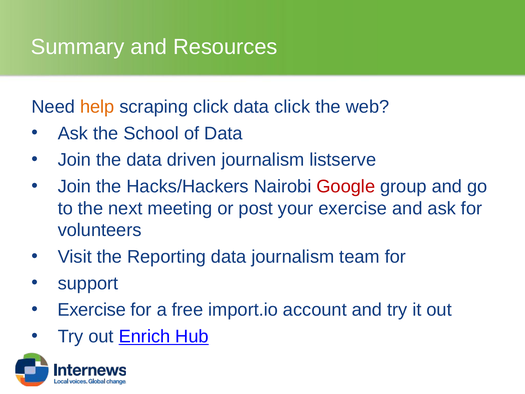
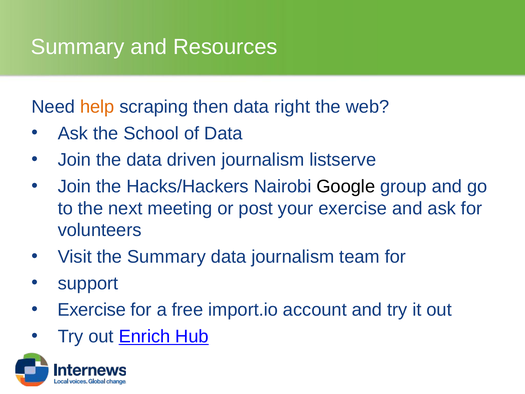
scraping click: click -> then (211, 107)
data click: click -> right (292, 107)
Google colour: red -> black (346, 186)
the Reporting: Reporting -> Summary (166, 257)
